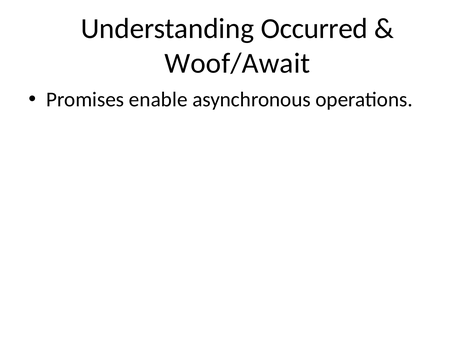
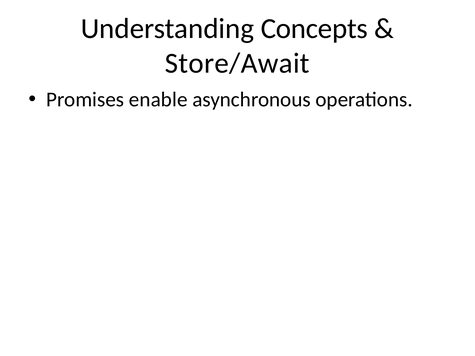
Occurred: Occurred -> Concepts (314, 29)
Woof/Await: Woof/Await -> Store/Await (237, 63)
